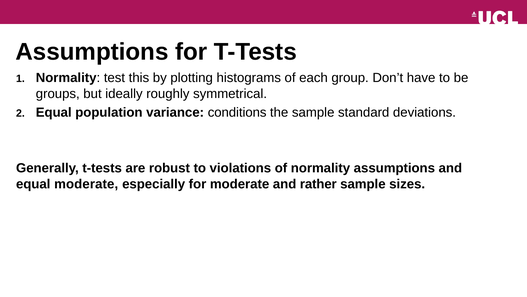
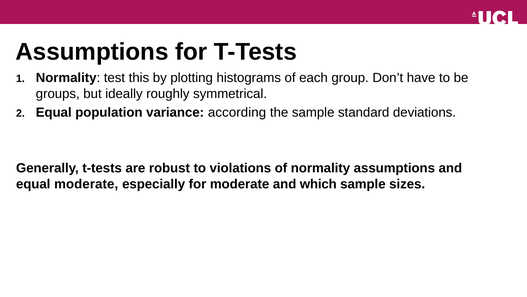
conditions: conditions -> according (237, 112)
rather: rather -> which (318, 184)
